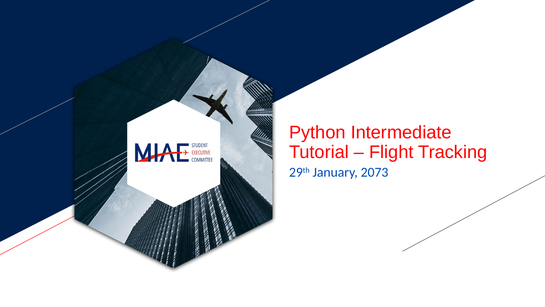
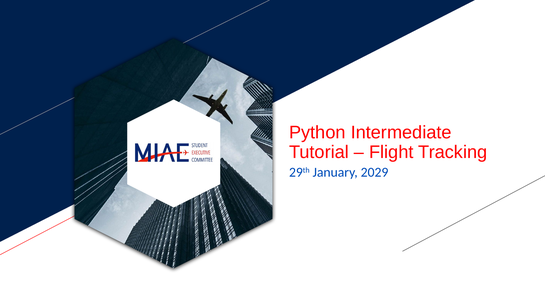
2073: 2073 -> 2029 (375, 172)
